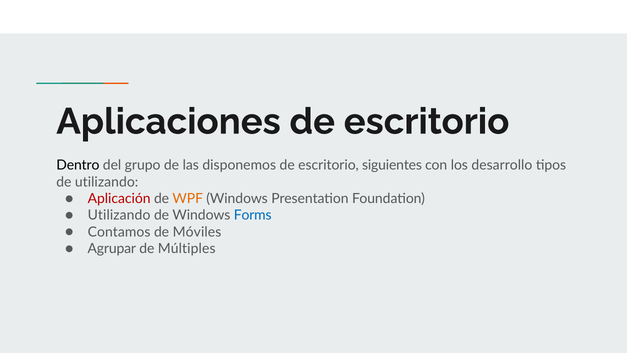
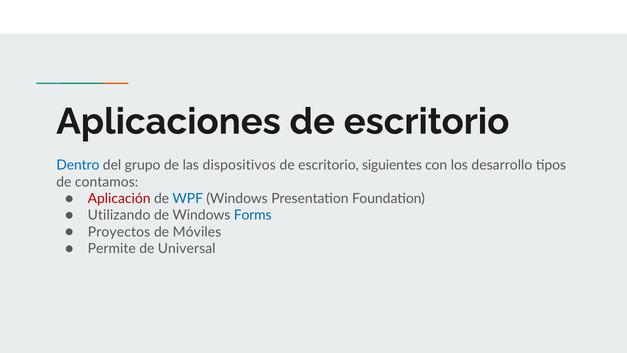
Dentro colour: black -> blue (78, 165)
disponemos: disponemos -> dispositivos (239, 165)
de utilizando: utilizando -> contamos (107, 182)
WPF colour: orange -> blue (188, 198)
Contamos: Contamos -> Proyectos (119, 232)
Agrupar: Agrupar -> Permite (112, 249)
Múltiples: Múltiples -> Universal (187, 249)
